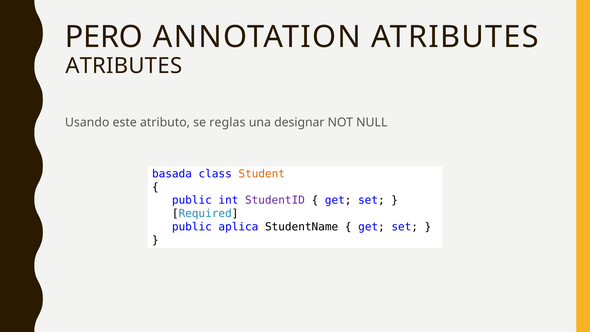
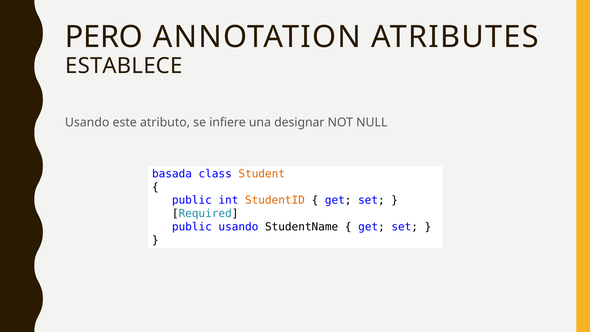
ATRIBUTES: ATRIBUTES -> ESTABLECE (124, 66)
reglas: reglas -> infiere (228, 123)
StudentID colour: purple -> orange (275, 200)
public aplica: aplica -> usando (238, 227)
